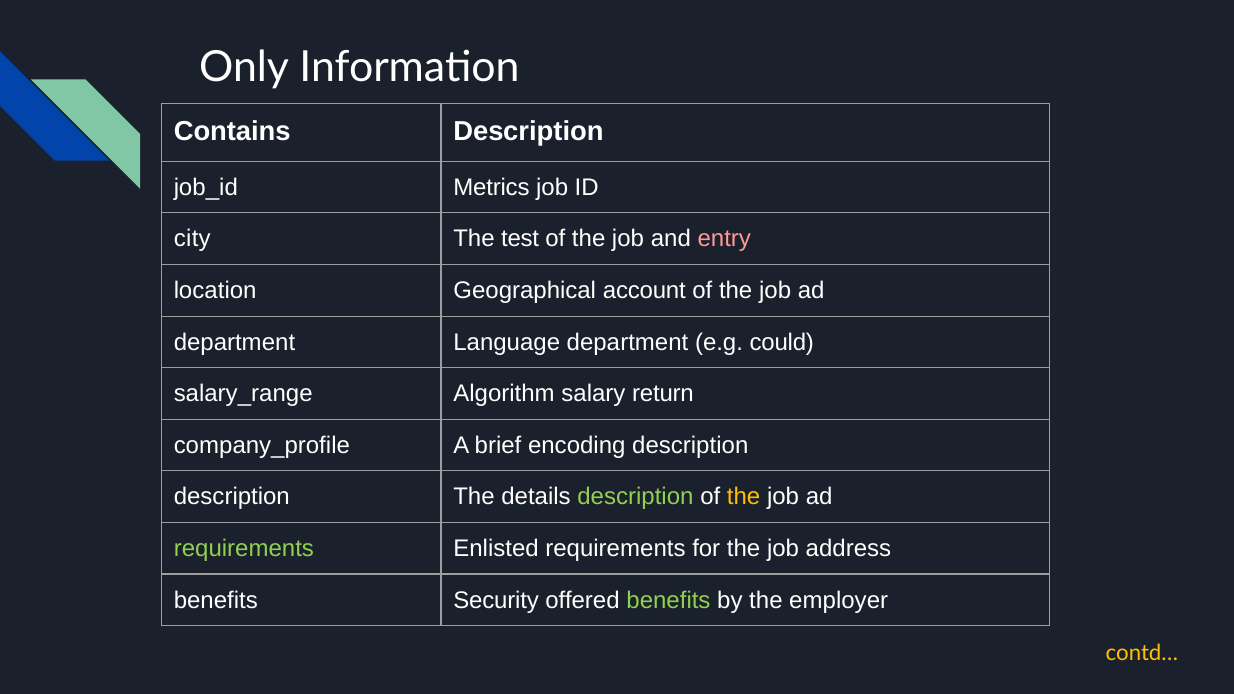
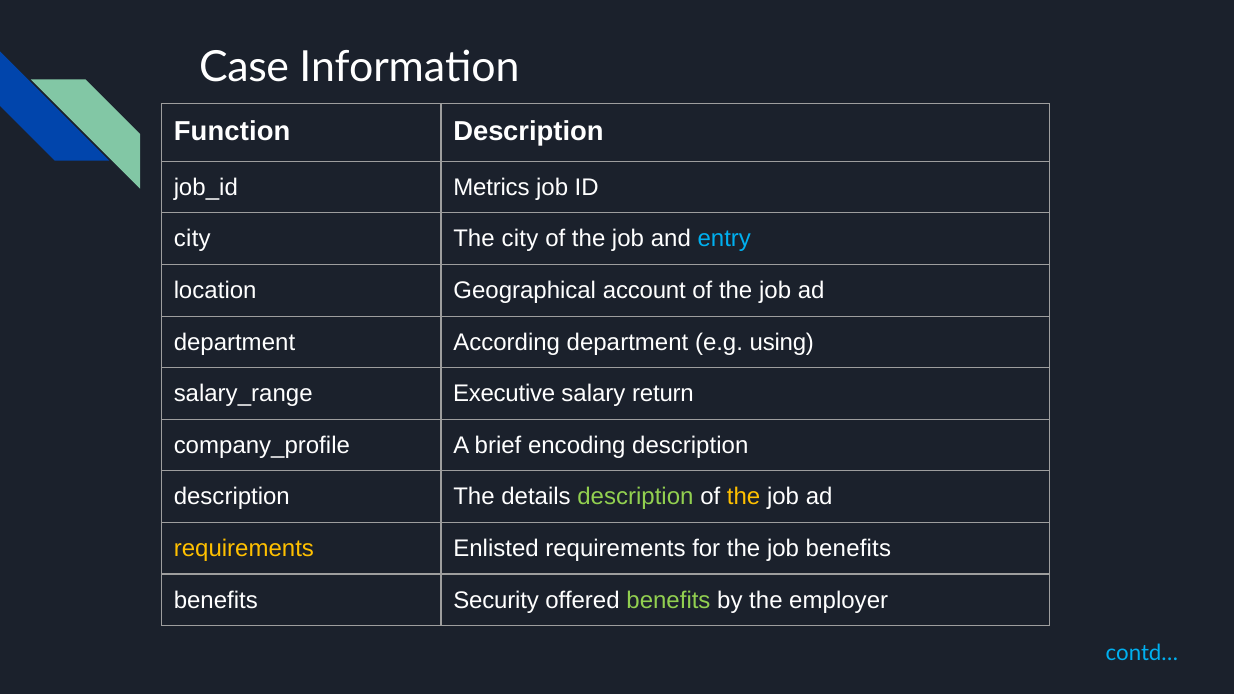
Only: Only -> Case (244, 68)
Contains: Contains -> Function (232, 132)
The test: test -> city (520, 239)
entry colour: pink -> light blue (724, 239)
Language: Language -> According (507, 342)
could: could -> using (782, 342)
Algorithm: Algorithm -> Executive (504, 394)
requirements colour: light green -> yellow (244, 549)
job address: address -> benefits (848, 549)
contd… colour: yellow -> light blue (1142, 653)
